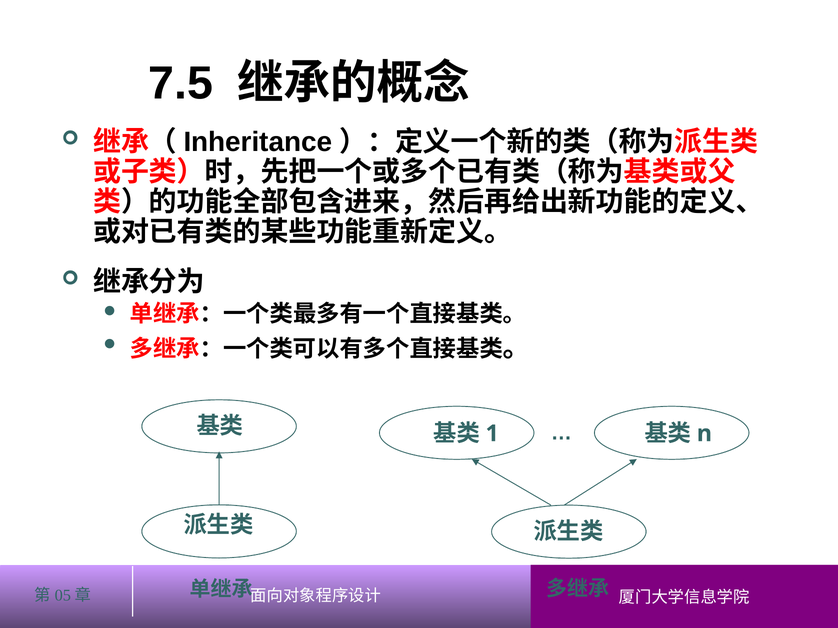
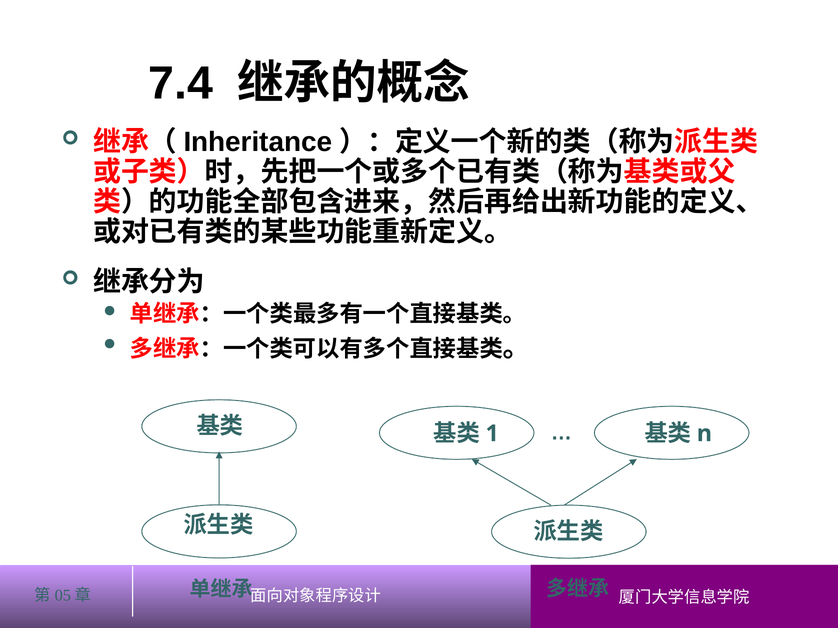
7.5: 7.5 -> 7.4 (181, 83)
